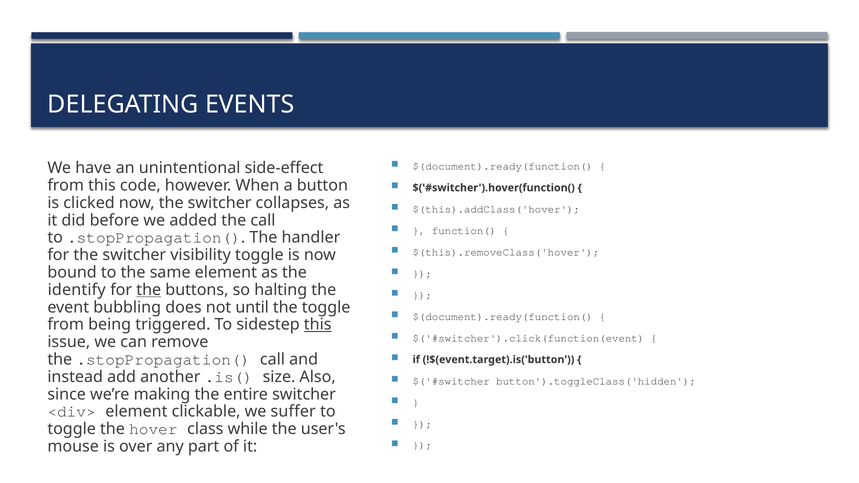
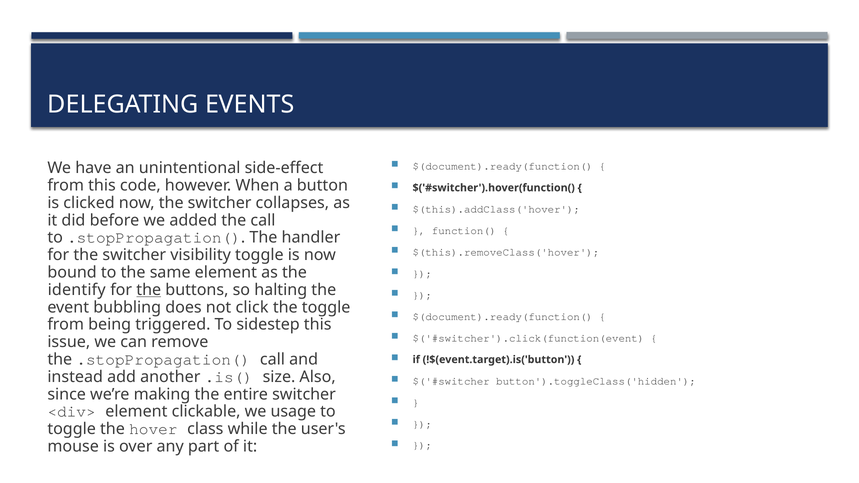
until: until -> click (252, 307)
this underline: present -> none (318, 325)
suffer: suffer -> usage (293, 412)
